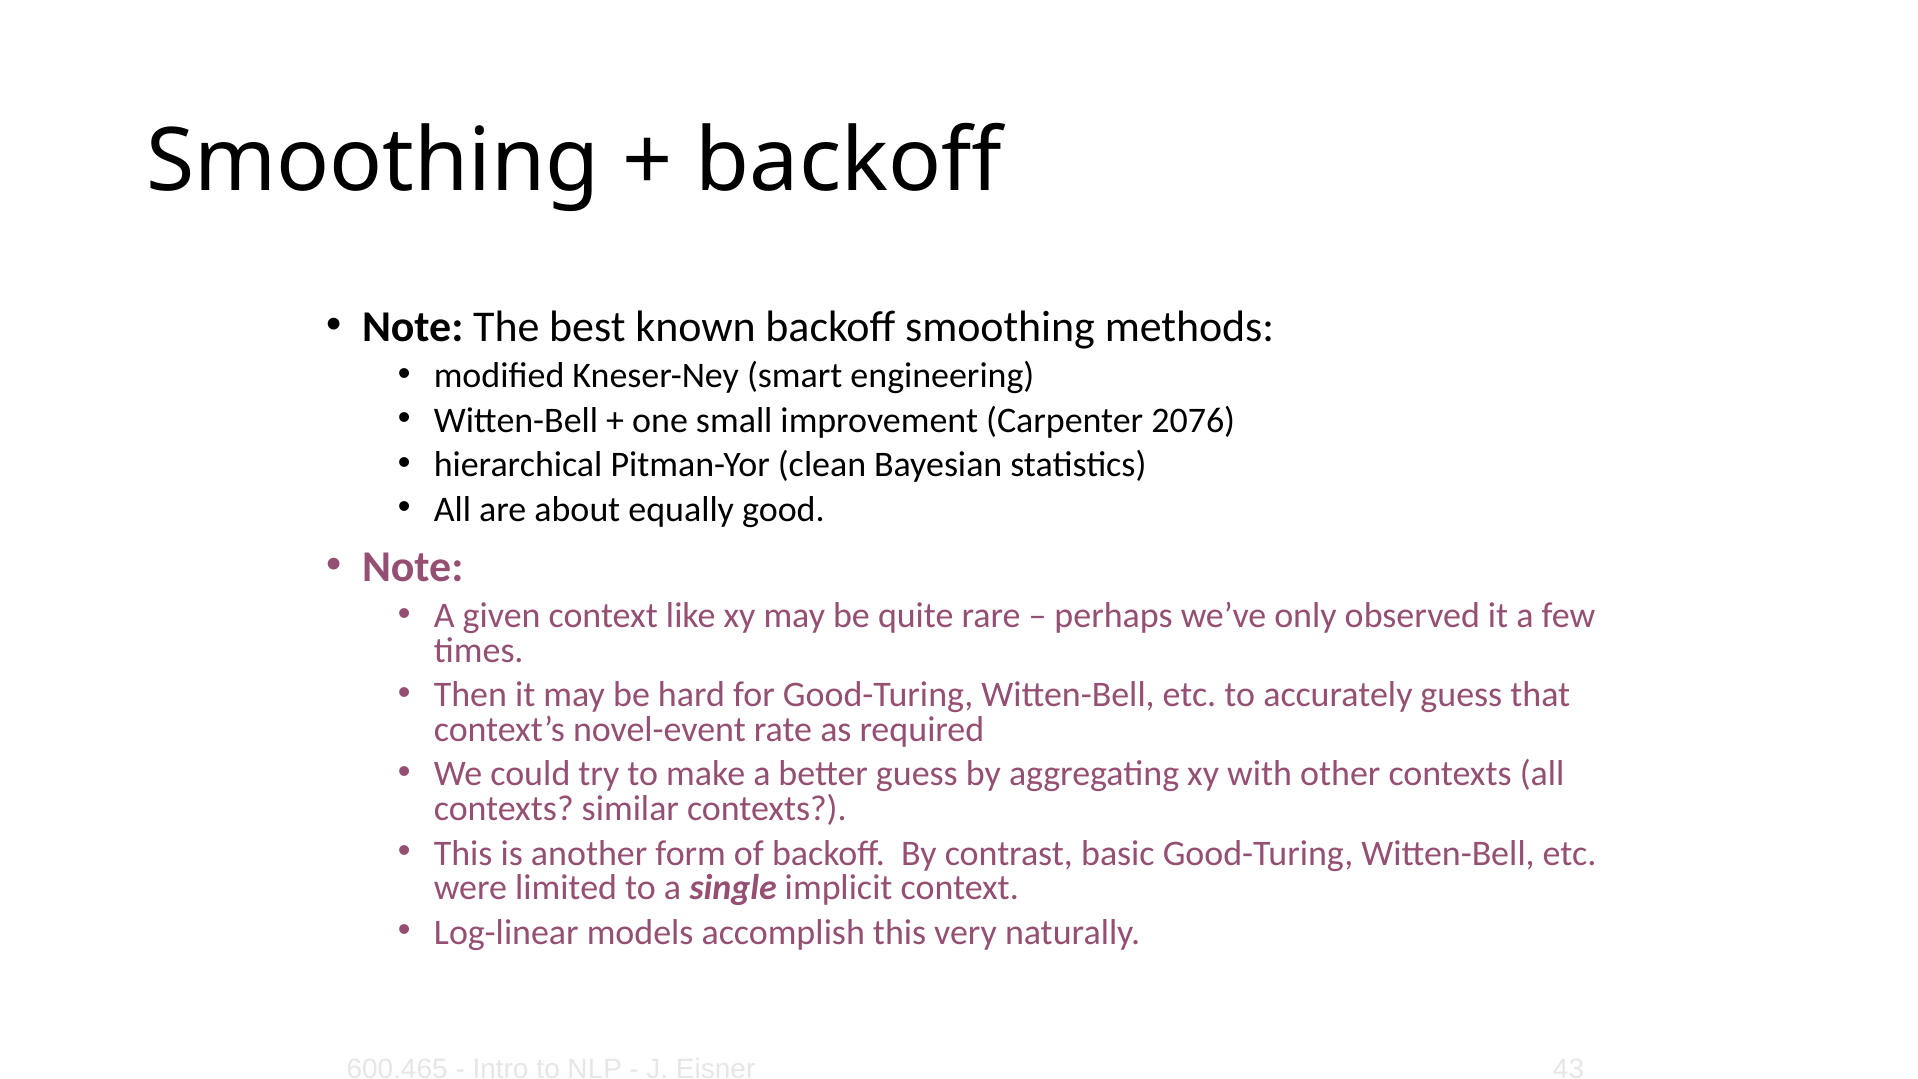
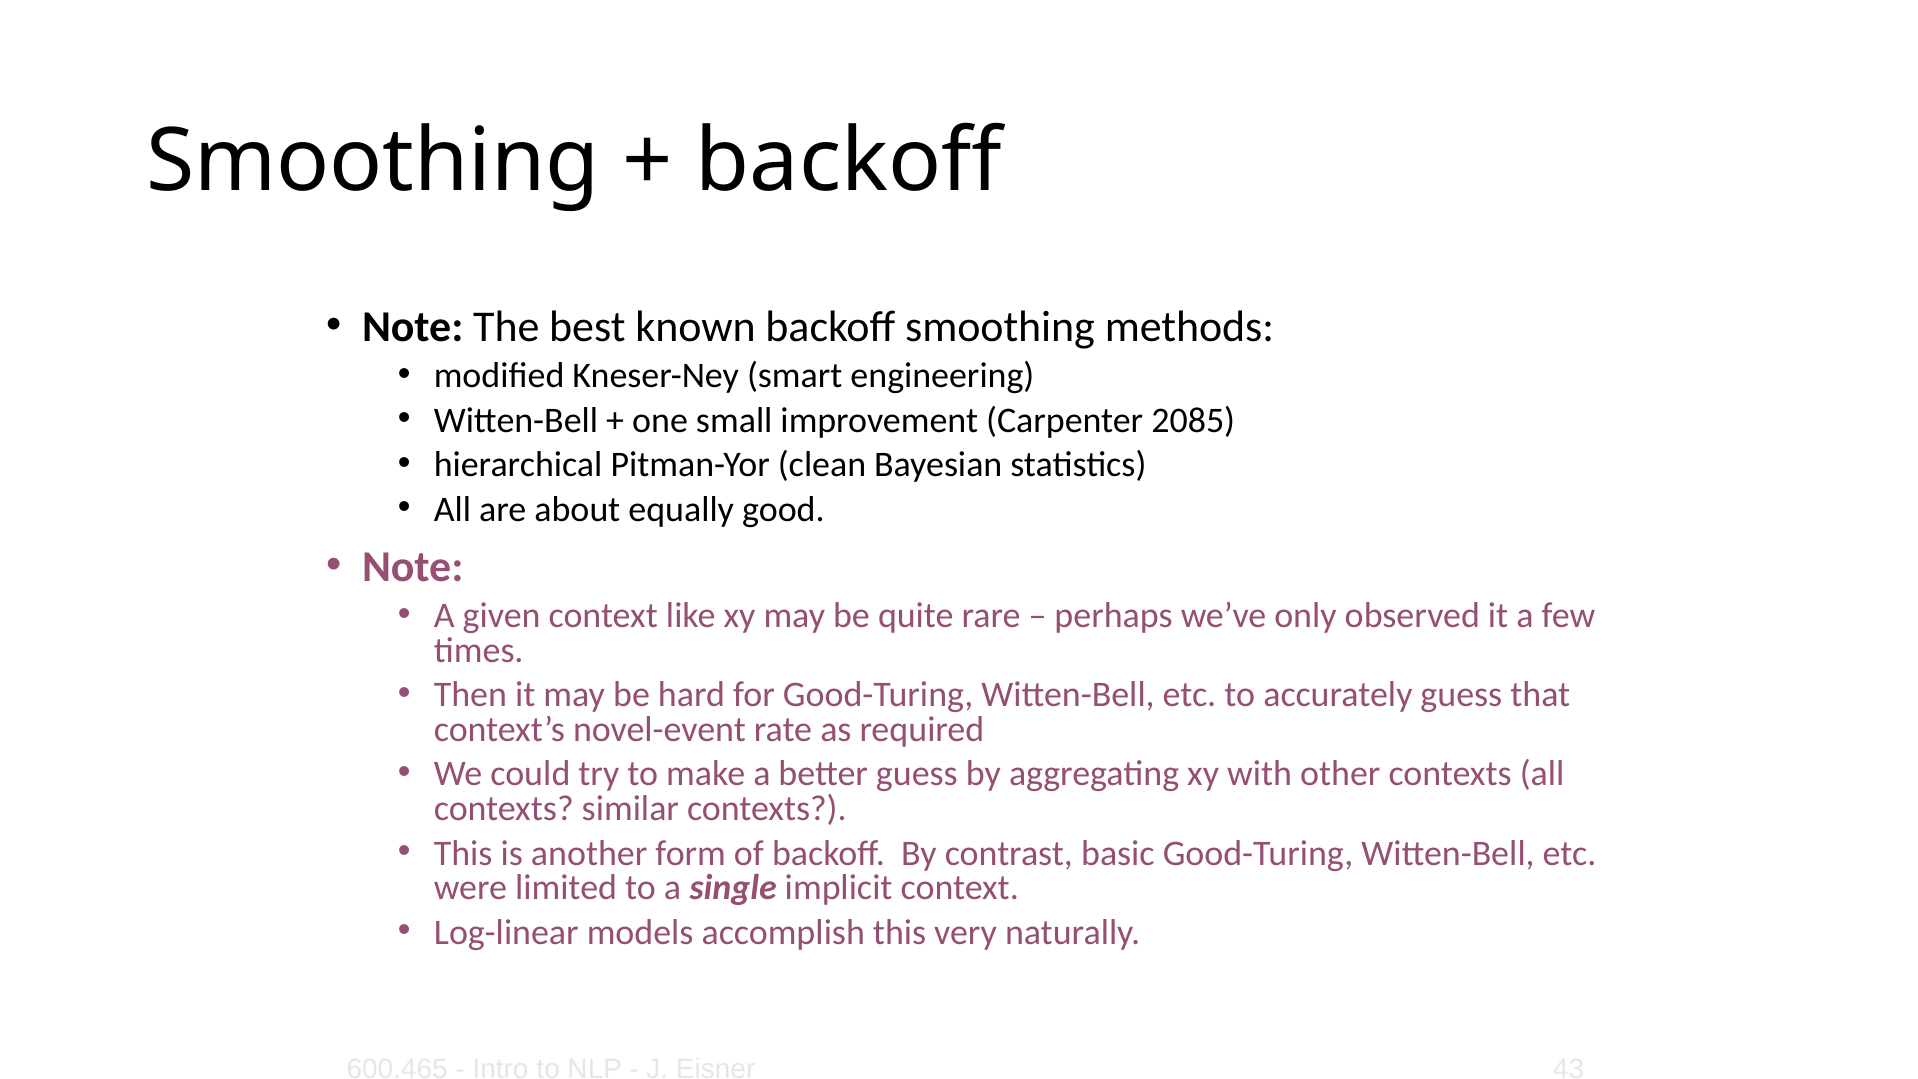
2076: 2076 -> 2085 (1193, 420)
